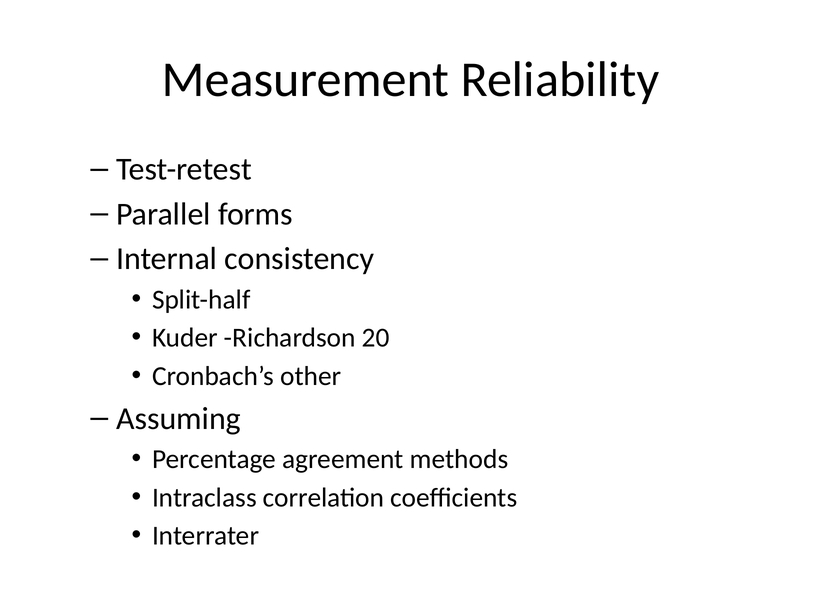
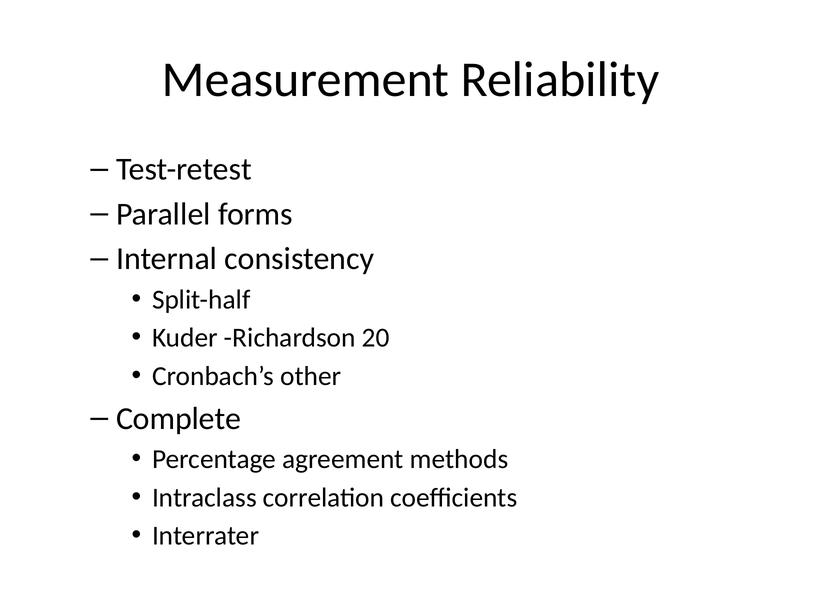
Assuming: Assuming -> Complete (179, 419)
